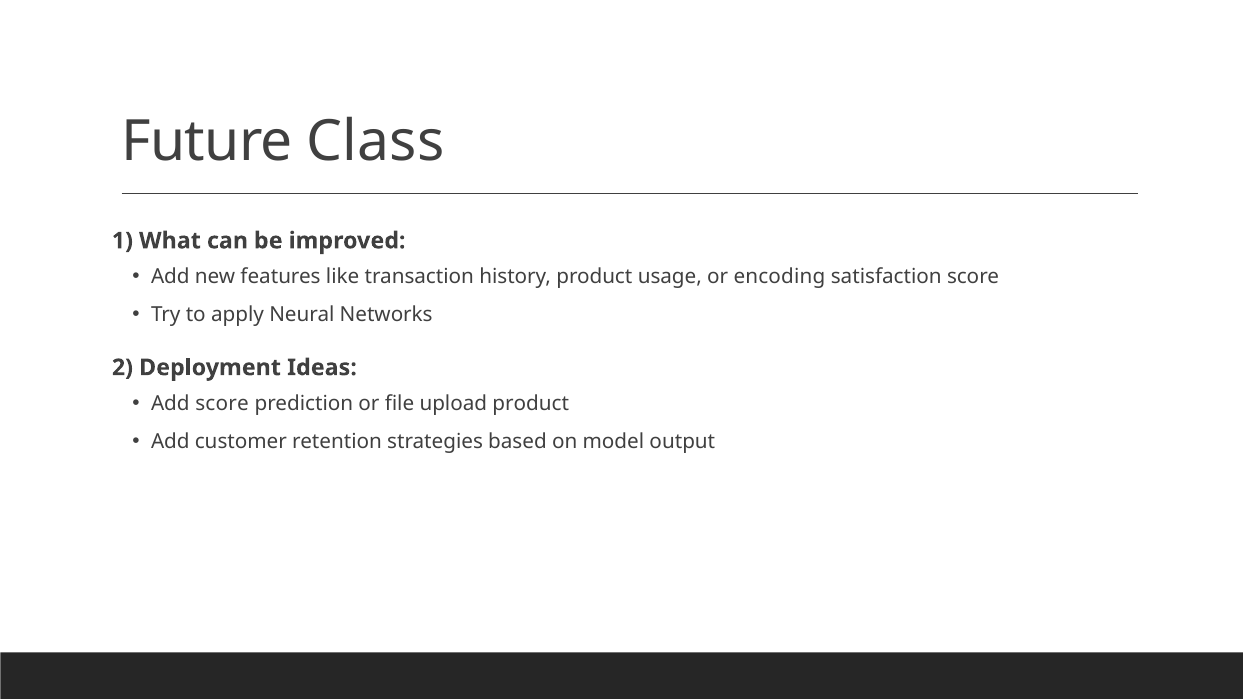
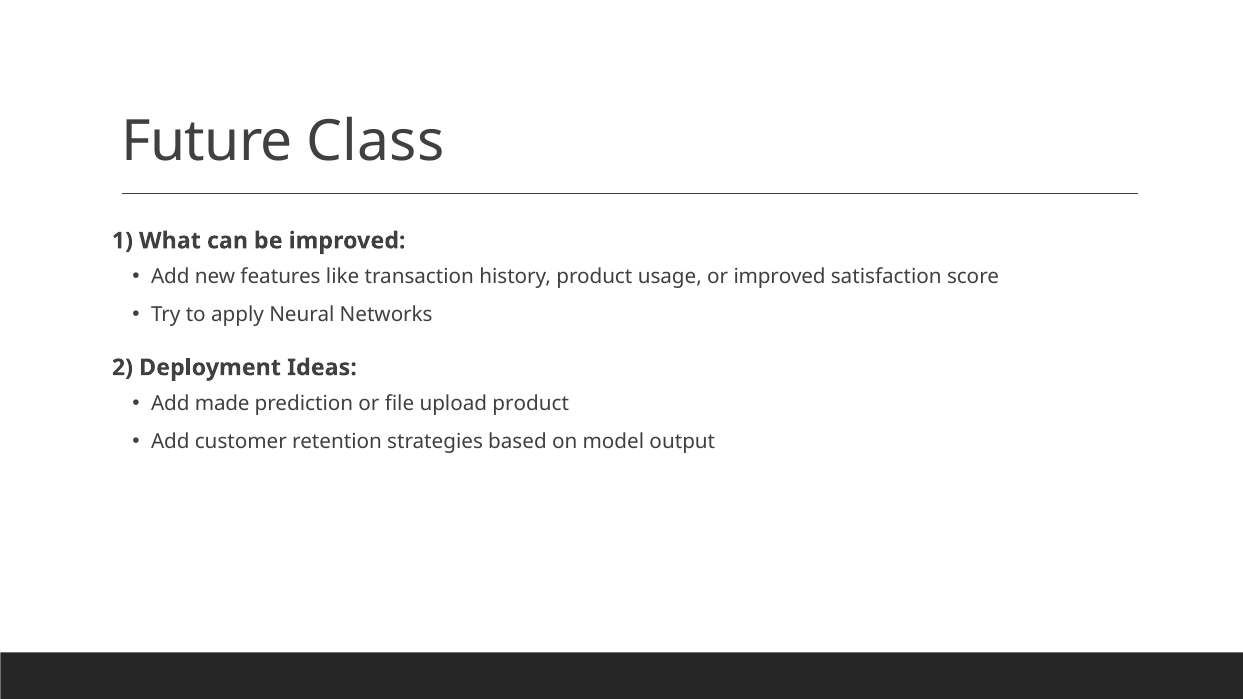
or encoding: encoding -> improved (780, 277)
Add score: score -> made (222, 404)
